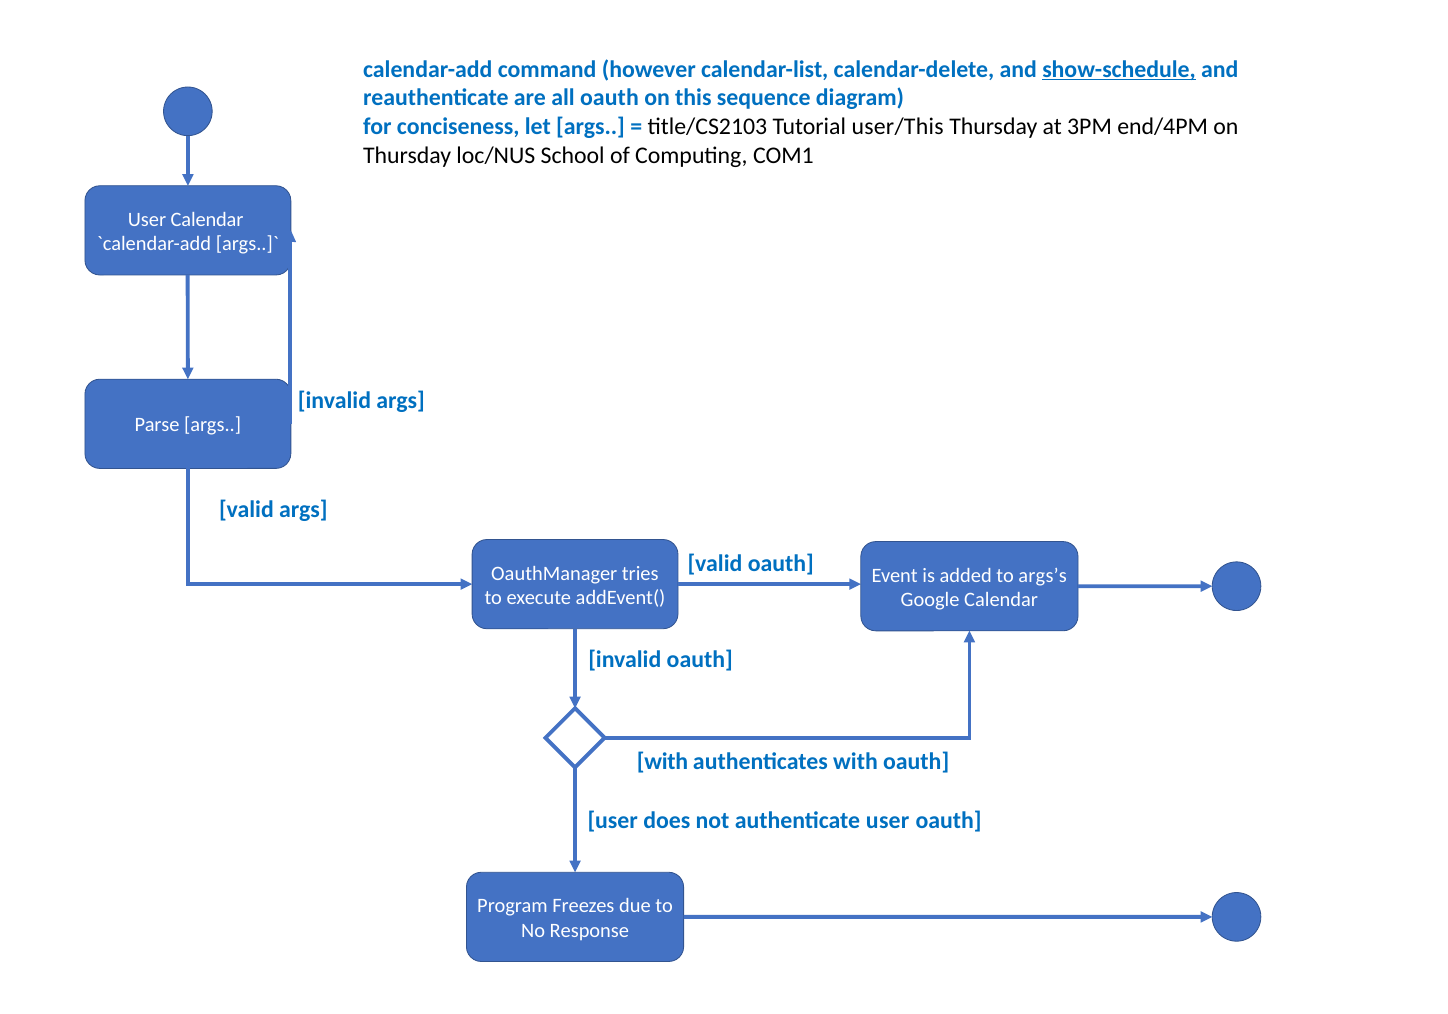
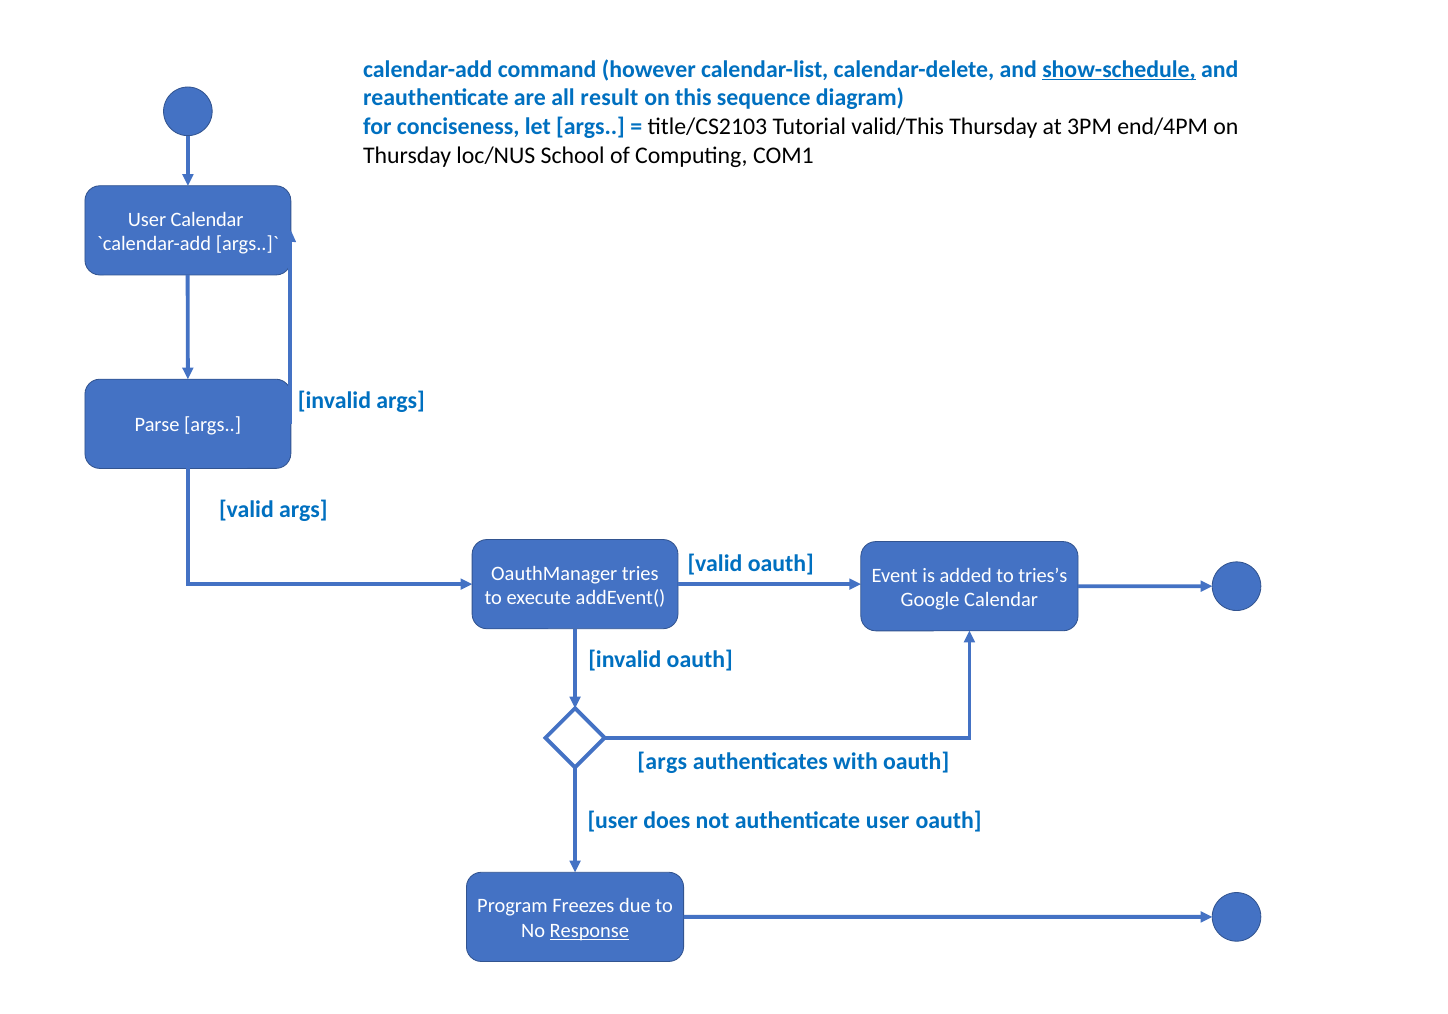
all oauth: oauth -> result (609, 98)
user/This: user/This -> valid/This (898, 127)
args’s: args’s -> tries’s (1043, 575)
with: with -> args (662, 761)
Response underline: none -> present (589, 930)
